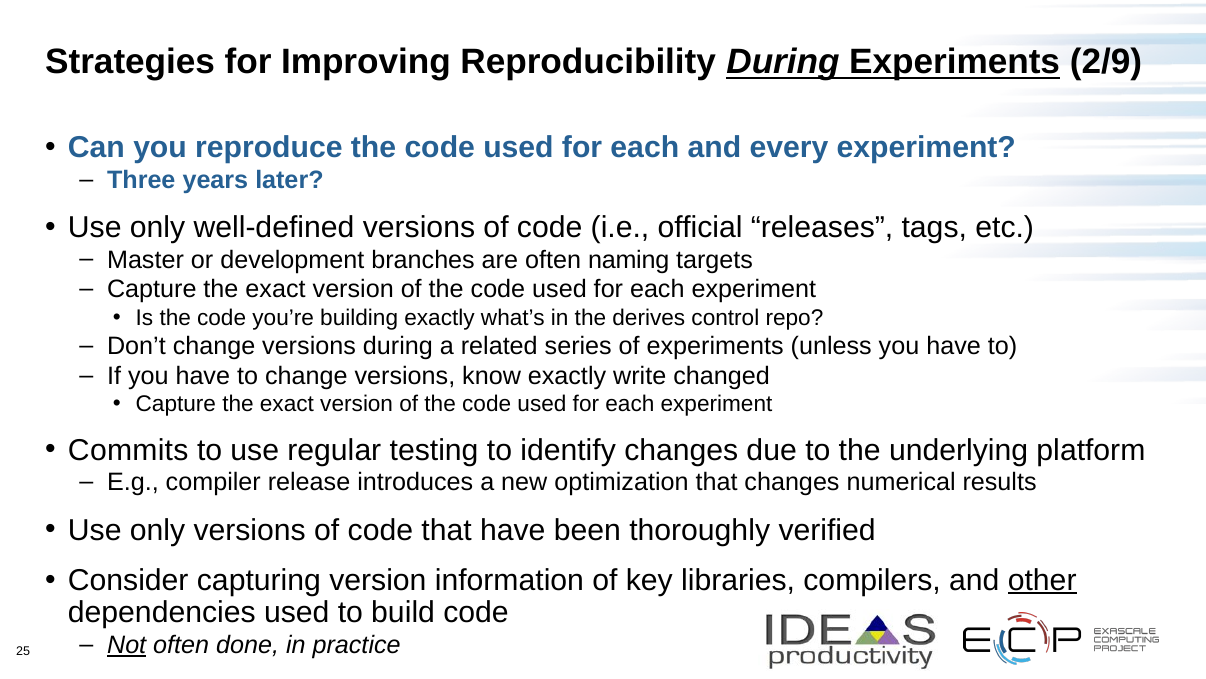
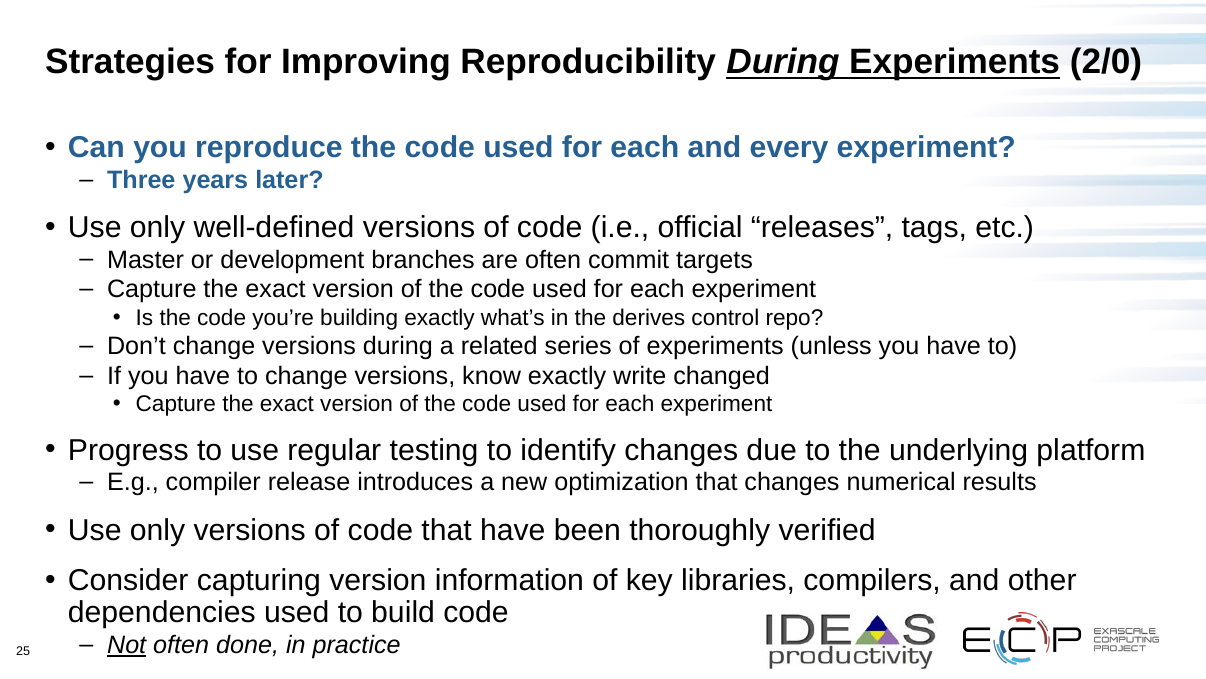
2/9: 2/9 -> 2/0 (1106, 62)
naming: naming -> commit (629, 260)
Commits: Commits -> Progress (128, 450)
other underline: present -> none (1042, 580)
